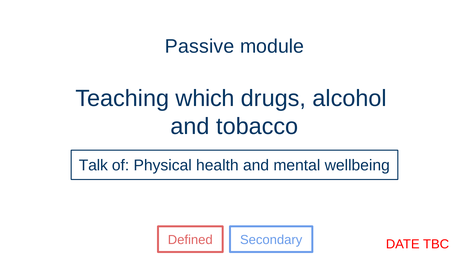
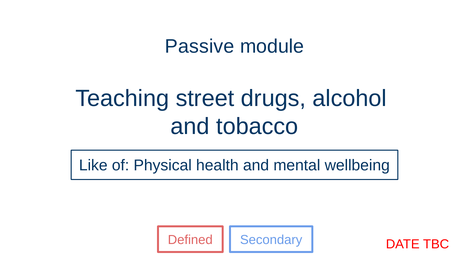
which: which -> street (205, 98)
Talk: Talk -> Like (93, 165)
